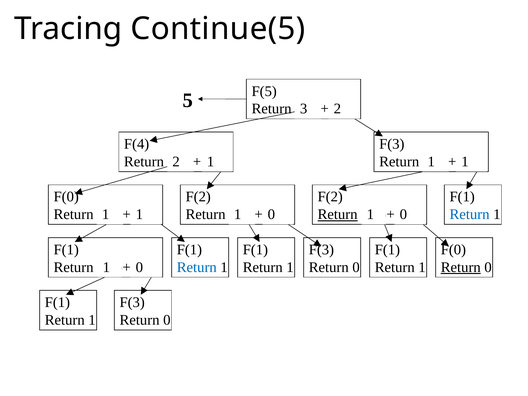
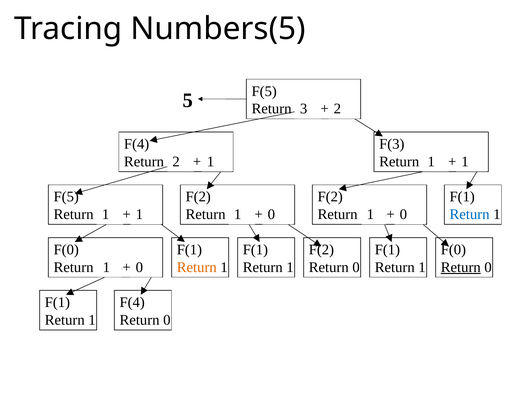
Continue(5: Continue(5 -> Numbers(5 (218, 29)
F(0: F(0 -> F(5 (66, 197)
Return underline: present -> none (338, 214)
F(1: F(1 -> F(0 (66, 250)
F(3: F(3 -> F(2 (321, 250)
Return colour: blue -> orange (197, 267)
F(3: F(3 -> F(4 (132, 302)
